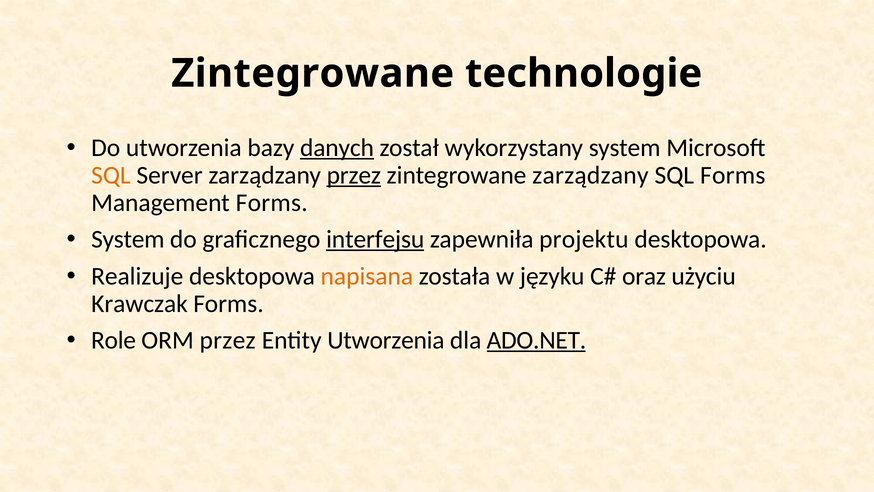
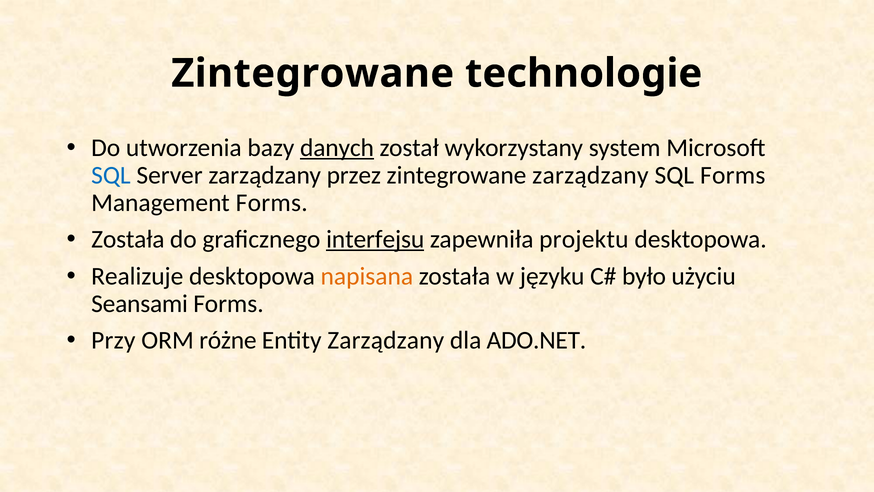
SQL colour: orange -> blue (111, 175)
przez underline: present -> none (354, 175)
System: System -> Została (128, 239)
oraz: oraz -> było (644, 276)
Krawczak: Krawczak -> Seansami (140, 303)
Role: Role -> Przy (113, 340)
ORM przez: przez -> różne (228, 340)
Entity Utworzenia: Utworzenia -> Zarządzany (386, 340)
ADO.NET underline: present -> none (536, 340)
